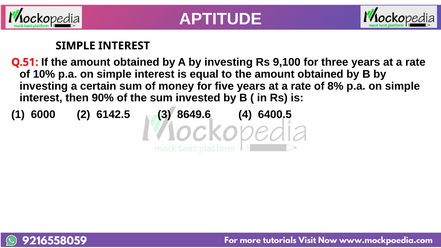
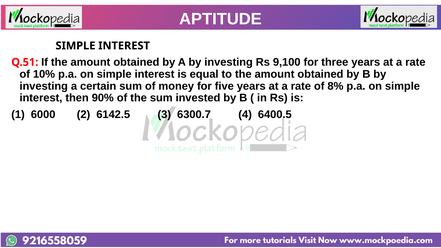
8649.6: 8649.6 -> 6300.7 (194, 114)
